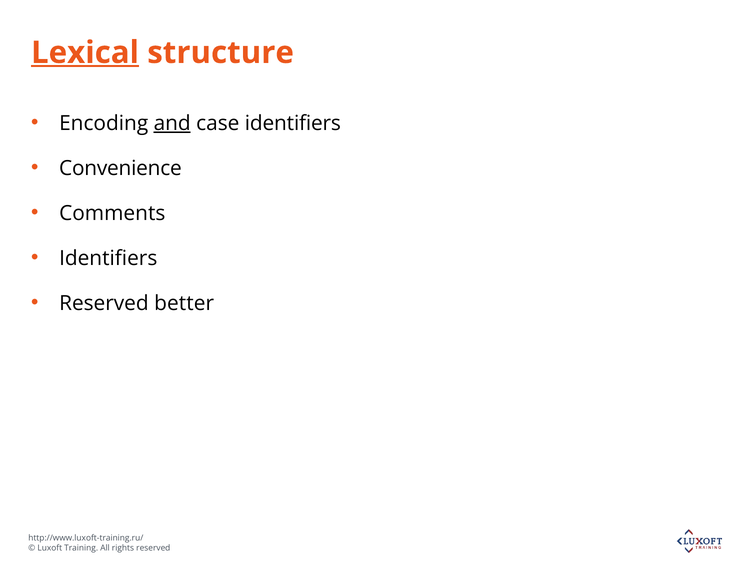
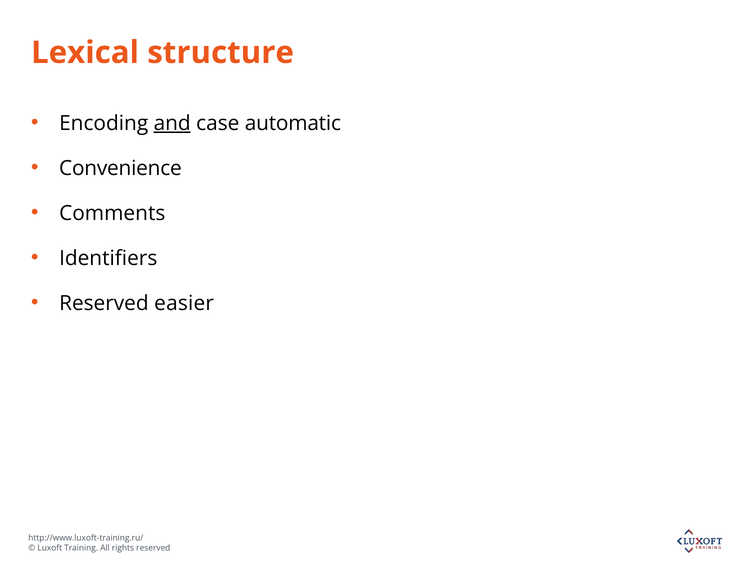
Lexical underline: present -> none (85, 53)
case identifiers: identifiers -> automatic (293, 123)
better: better -> easier (184, 304)
